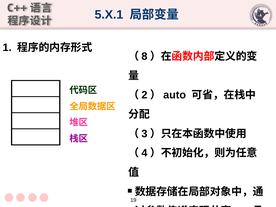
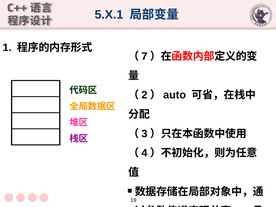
8: 8 -> 7 (145, 56)
